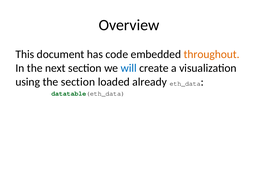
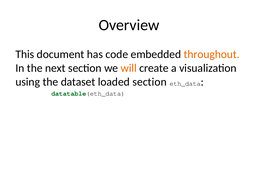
will colour: blue -> orange (129, 68)
the section: section -> dataset (78, 82)
loaded already: already -> section (150, 82)
